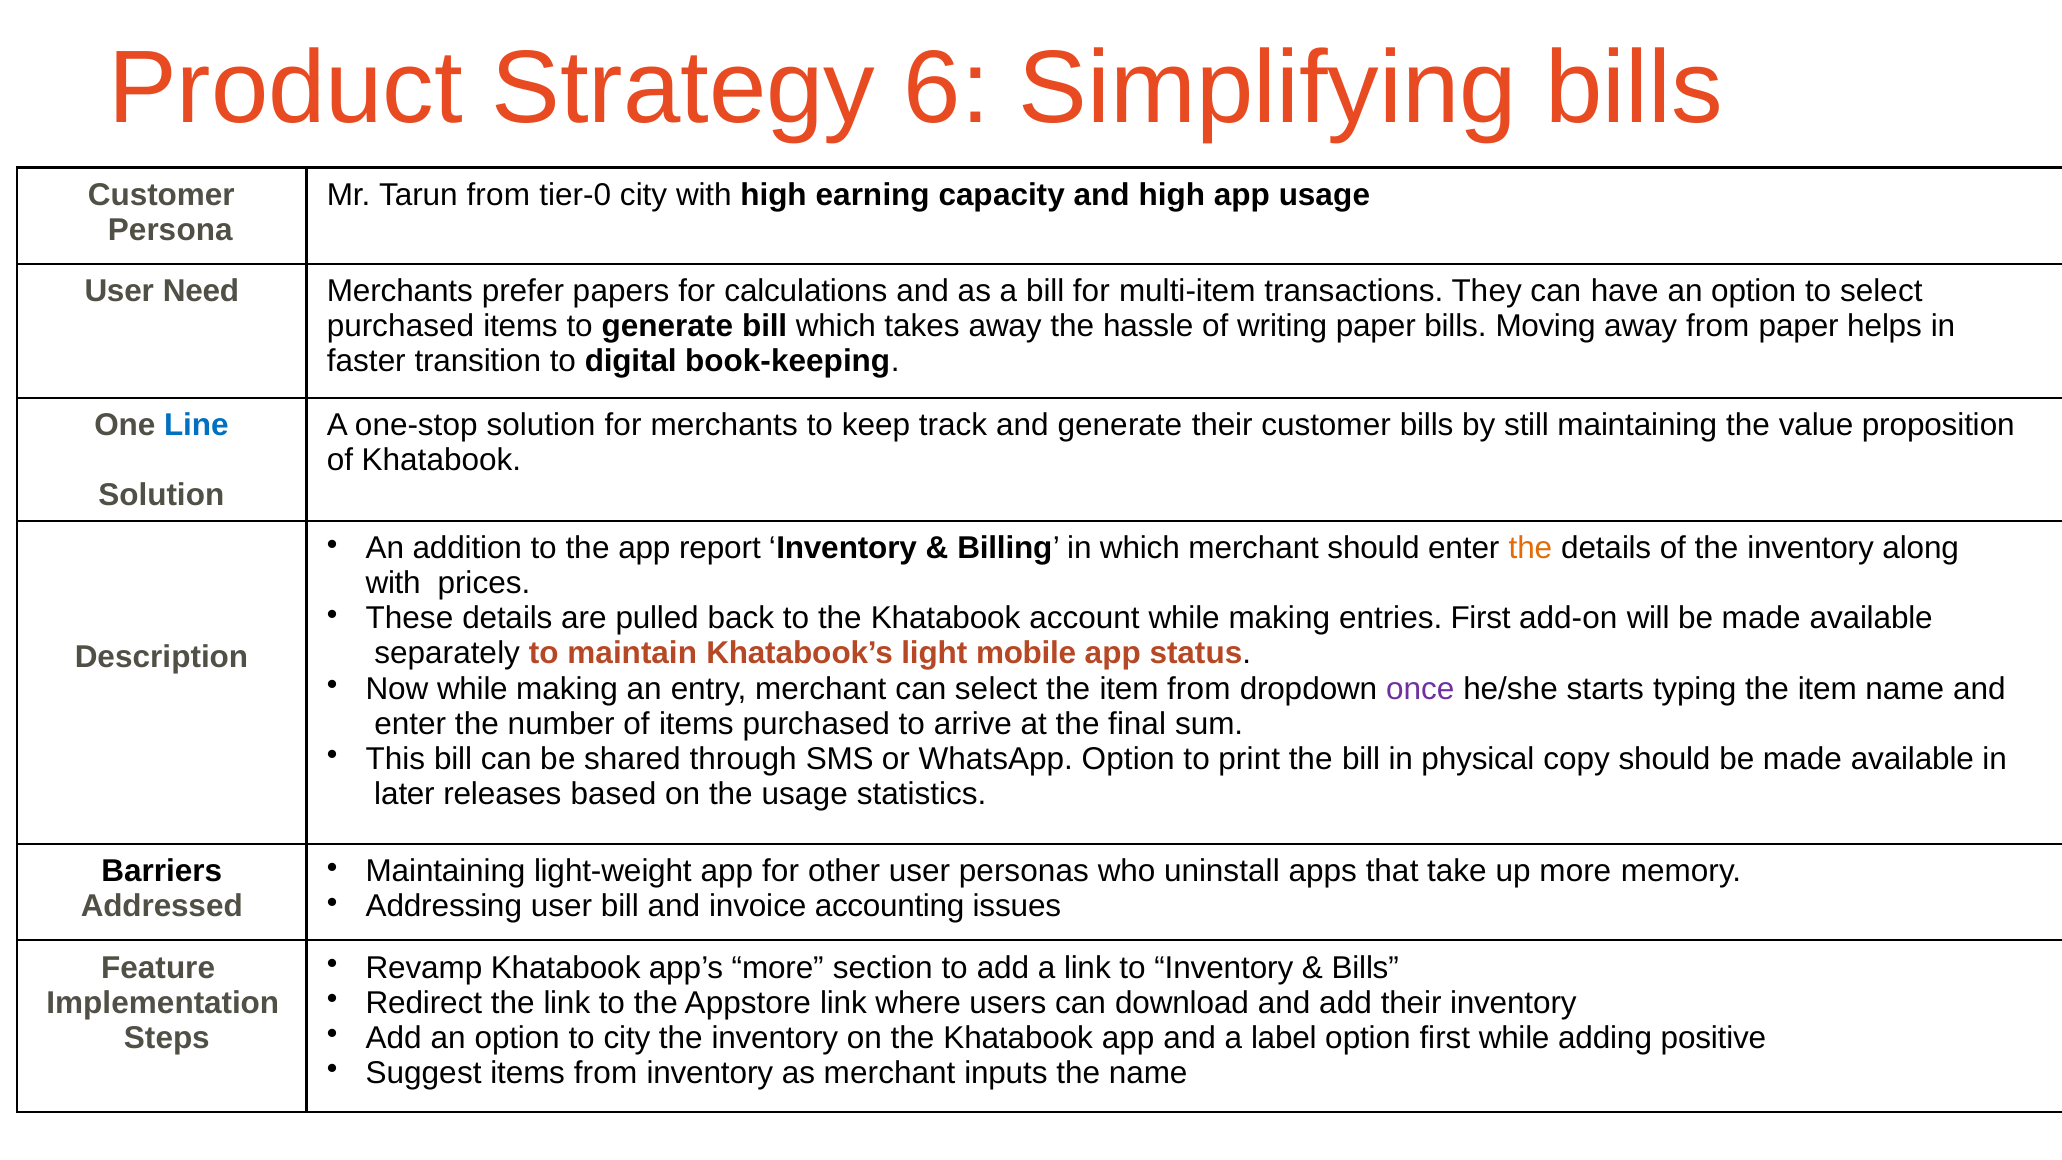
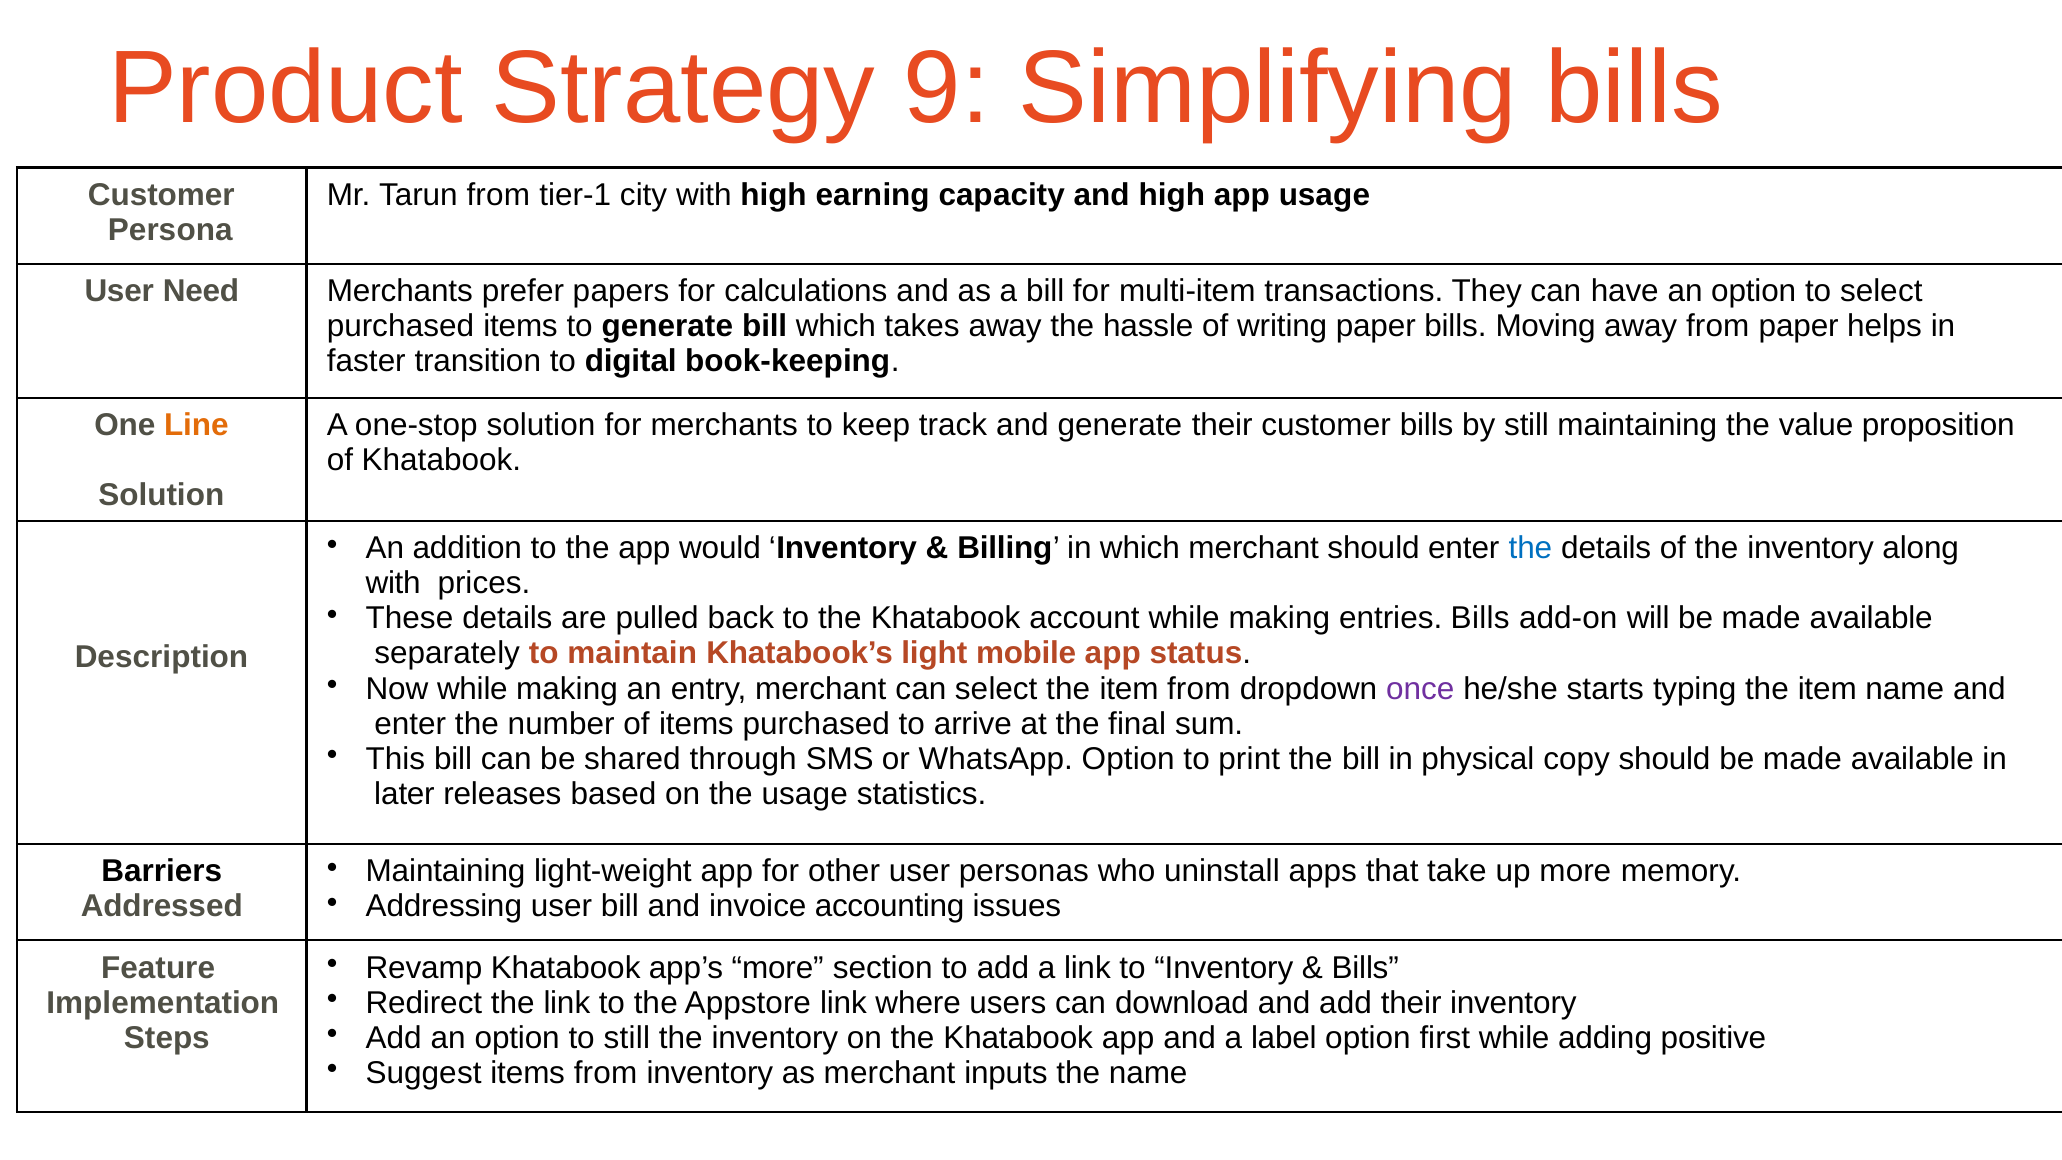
6: 6 -> 9 (947, 89)
tier-0: tier-0 -> tier-1 (575, 195)
Line colour: blue -> orange (196, 425)
report: report -> would (720, 548)
the colour: orange -> blue (1530, 548)
entries First: First -> Bills (1480, 618)
to city: city -> still (627, 1038)
